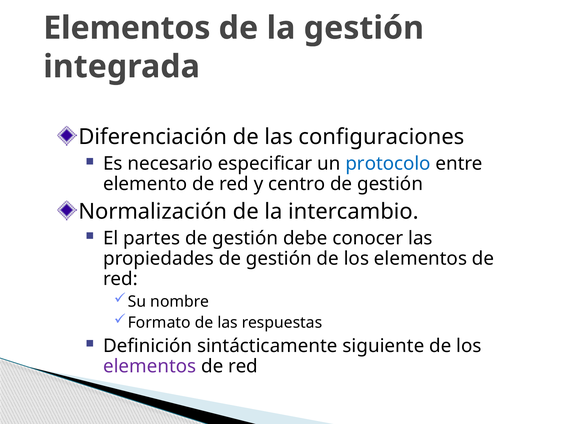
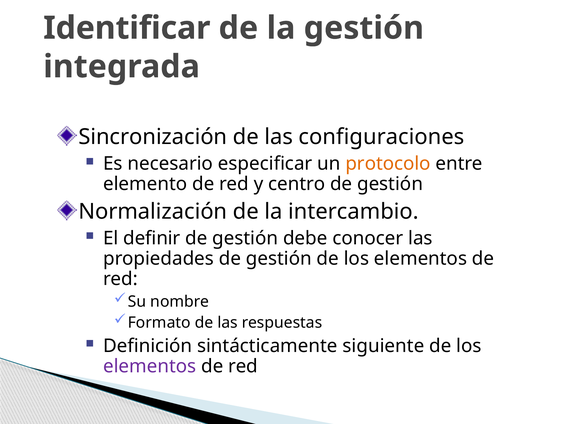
Elementos: Elementos -> Identificar (127, 28)
Diferenciación: Diferenciación -> Sincronización (153, 137)
protocolo colour: blue -> orange (388, 164)
partes: partes -> definir (152, 238)
